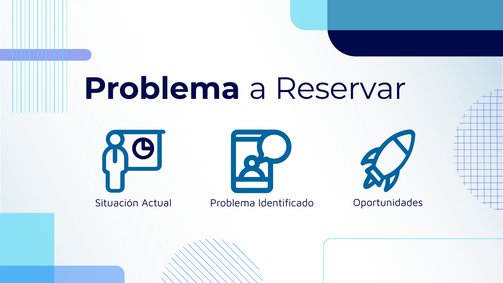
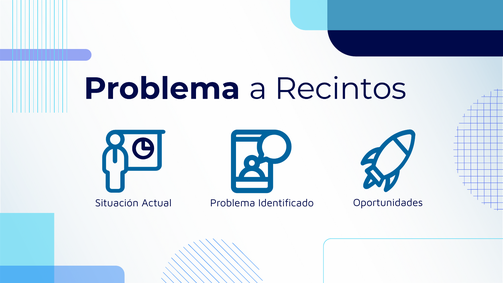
Reservar: Reservar -> Recintos (340, 89)
